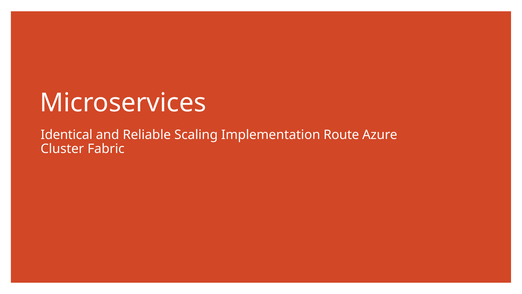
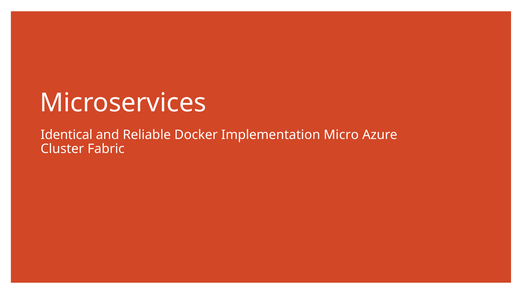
Scaling: Scaling -> Docker (196, 135)
Route: Route -> Micro (341, 135)
